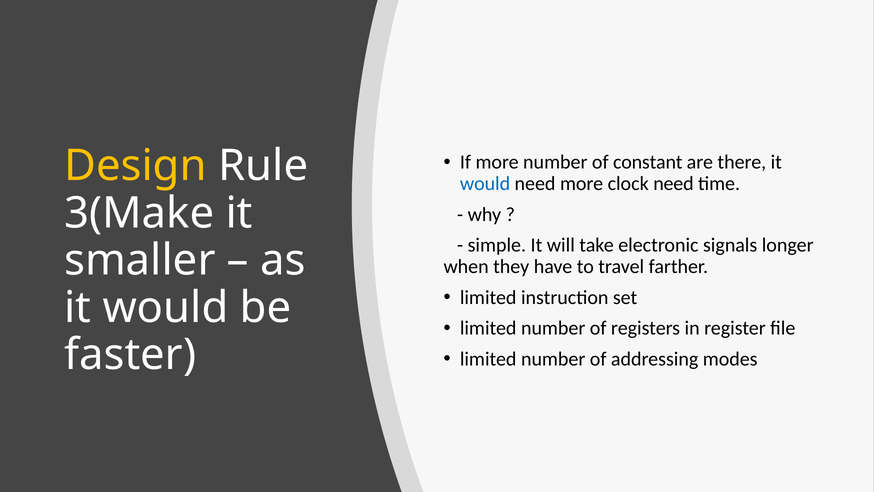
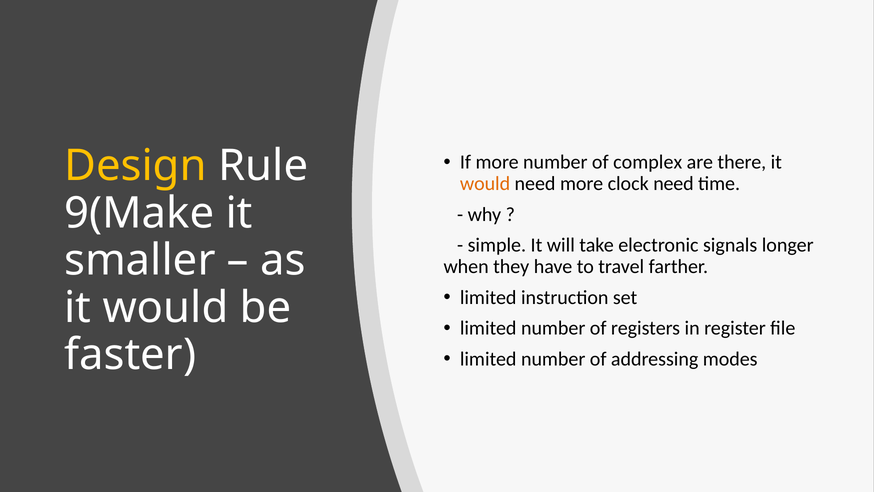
constant: constant -> complex (648, 162)
would colour: blue -> orange (485, 184)
3(Make: 3(Make -> 9(Make (139, 213)
